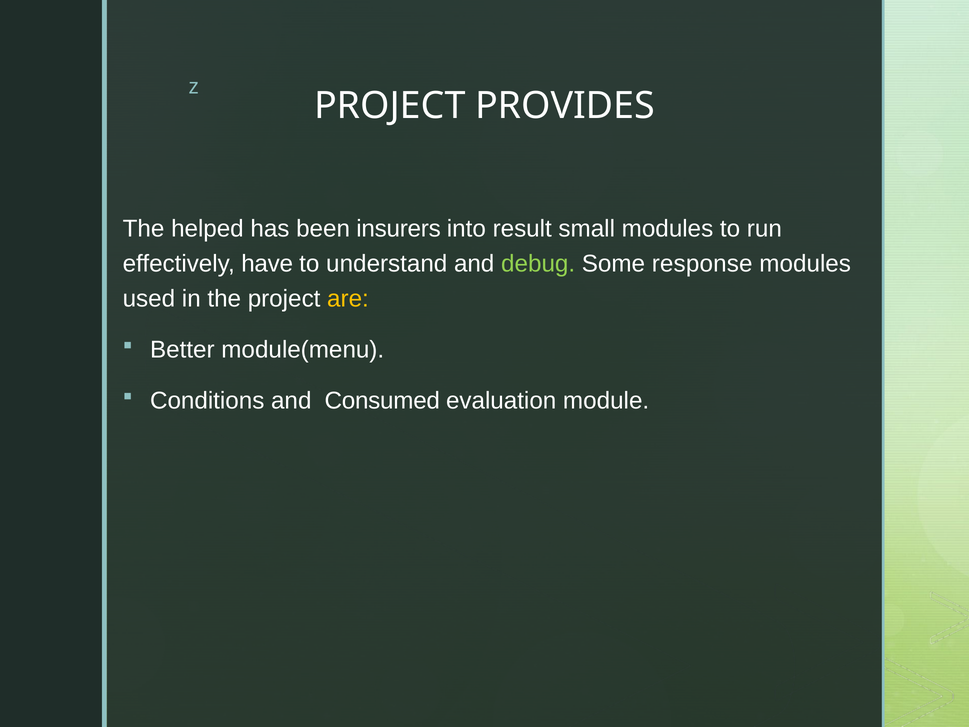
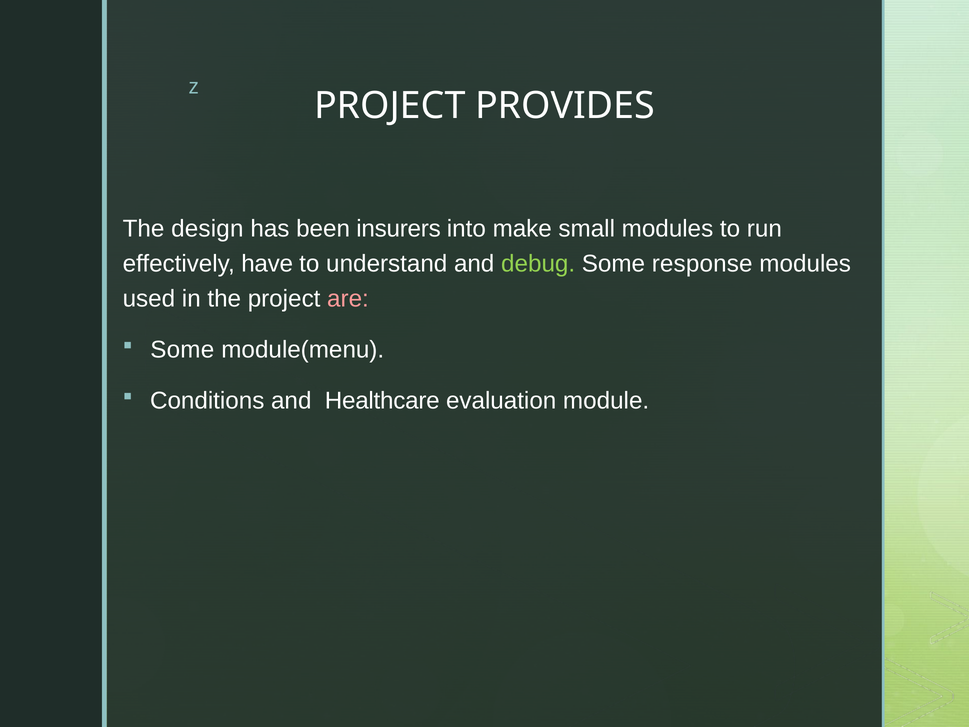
helped: helped -> design (207, 229)
result: result -> make (522, 229)
are colour: yellow -> pink (348, 298)
Better: Better -> Some (182, 350)
Consumed: Consumed -> Healthcare (382, 401)
